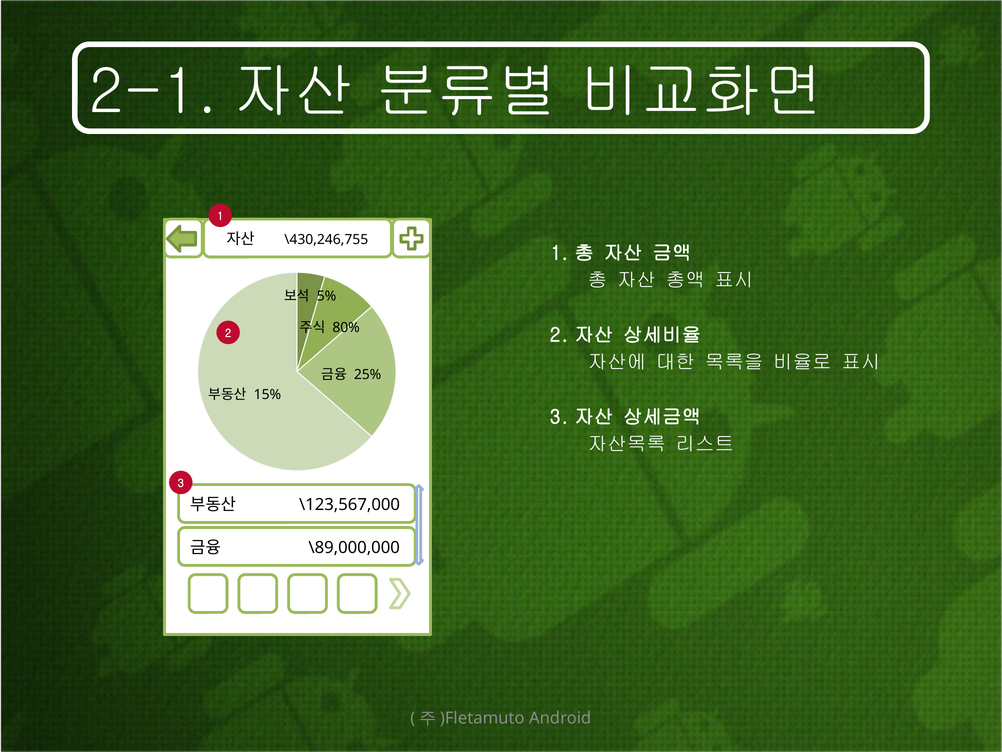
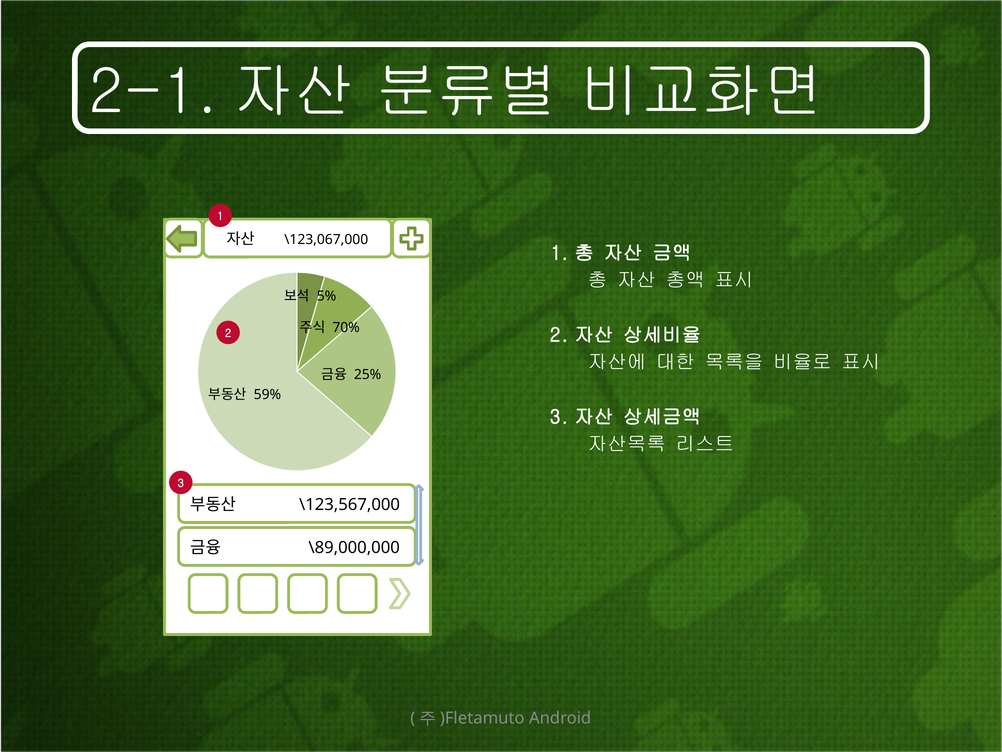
\430,246,755: \430,246,755 -> \123,067,000 (326, 239)
80%: 80% -> 70% (346, 327)
15%: 15% -> 59% (267, 394)
